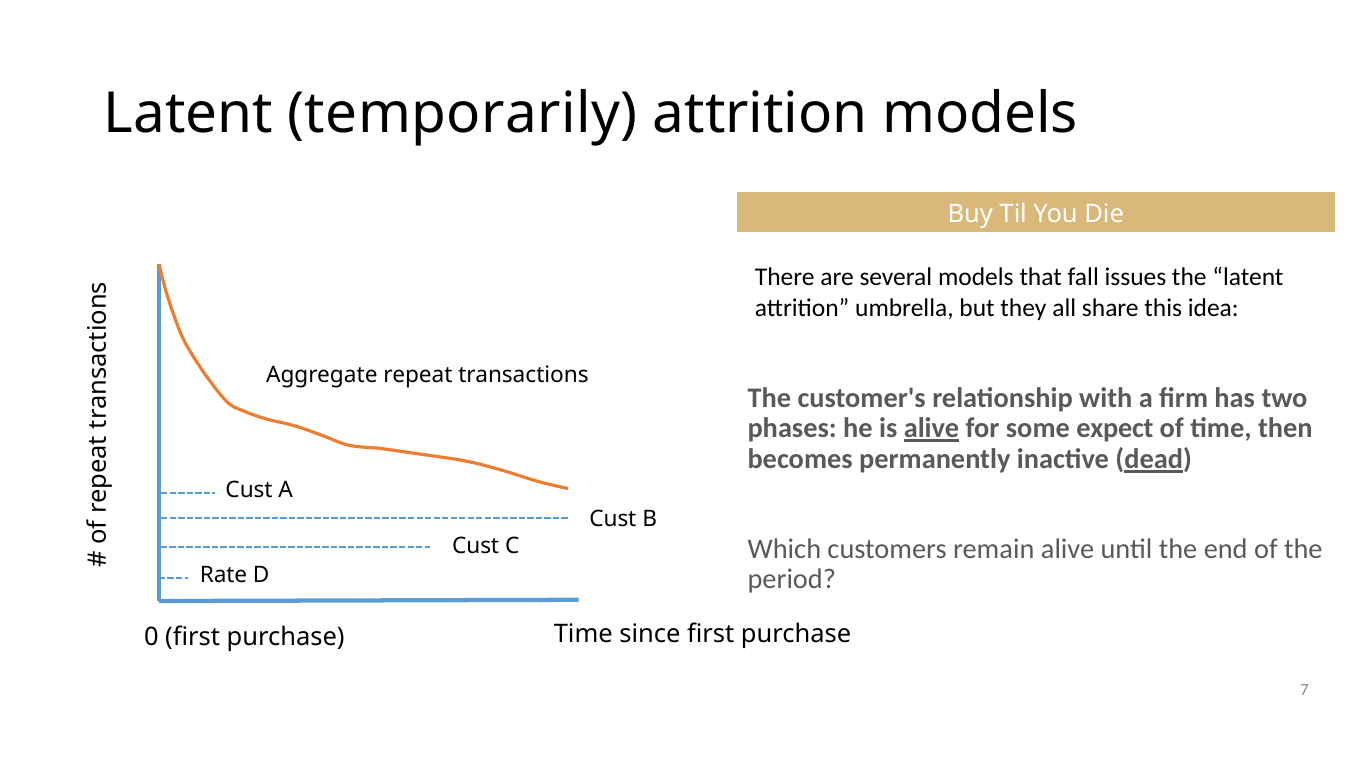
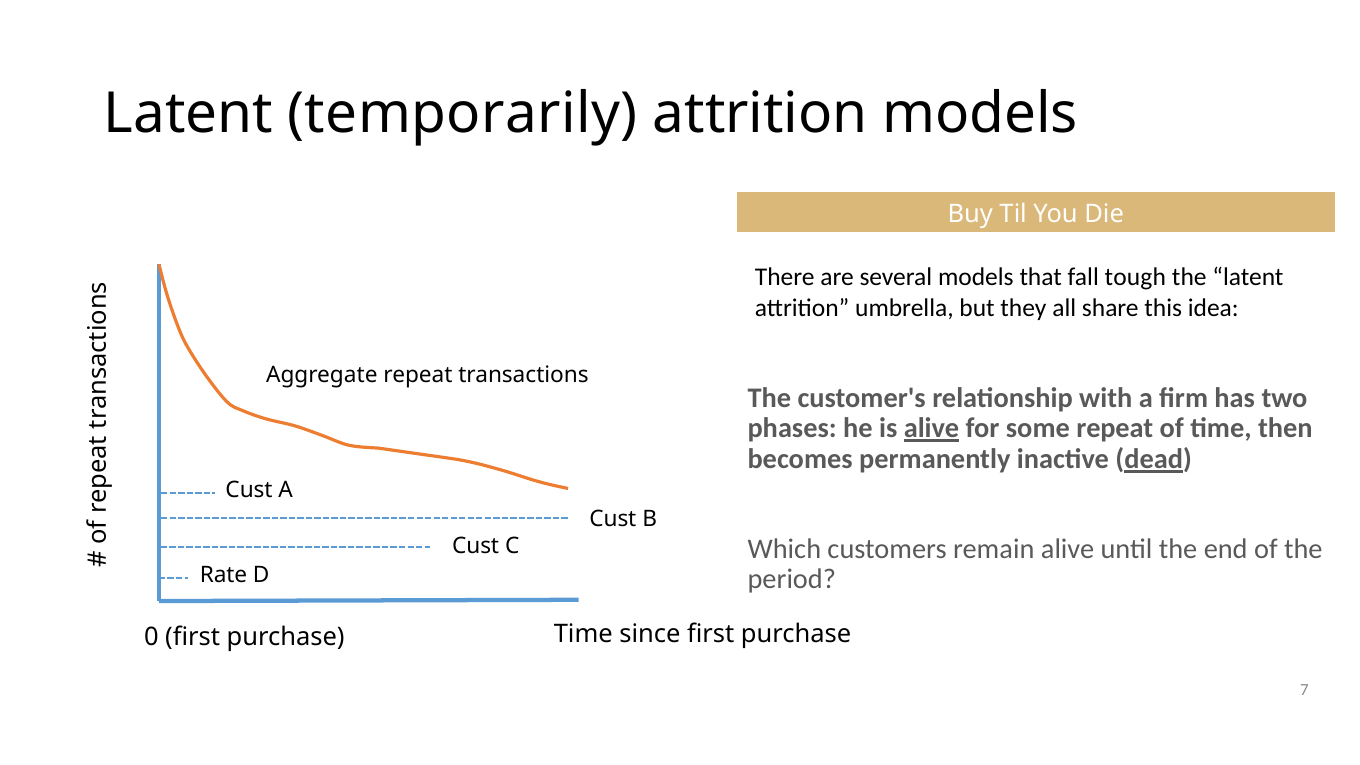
issues: issues -> tough (1135, 278)
some expect: expect -> repeat (1115, 428)
